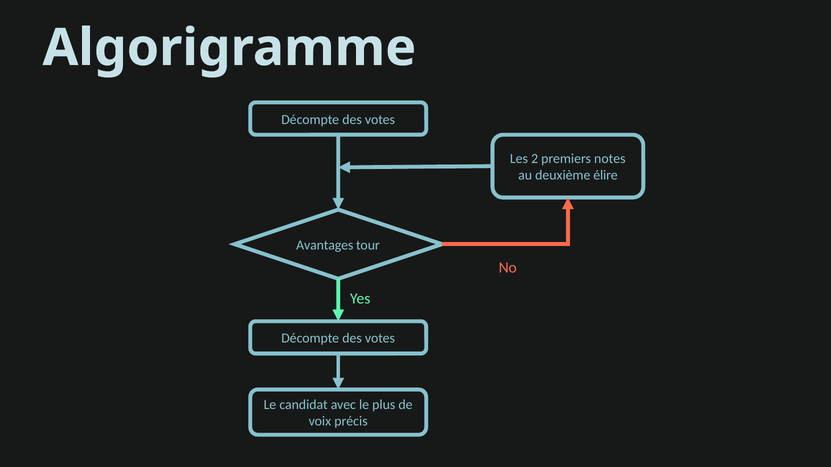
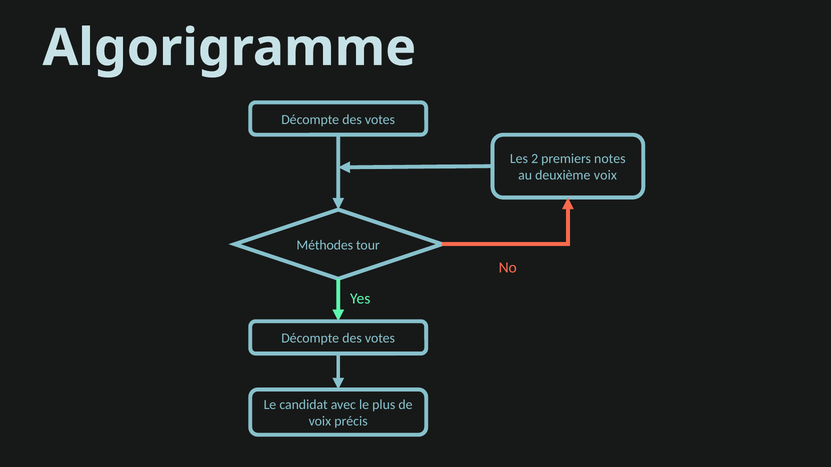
deuxième élire: élire -> voix (605, 176)
Avantages: Avantages -> Méthodes (325, 245)
